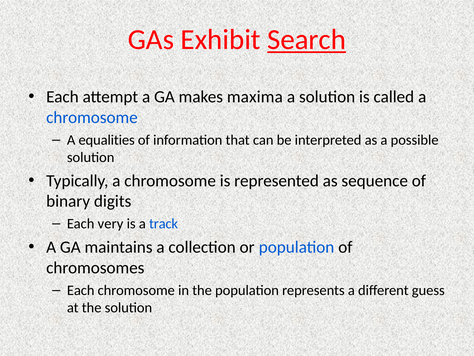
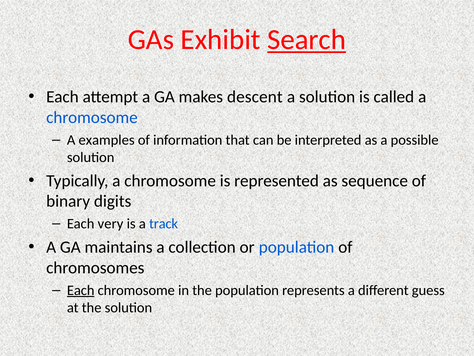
maxima: maxima -> descent (255, 97)
equalities: equalities -> examples (107, 140)
Each underline: none -> present (81, 290)
